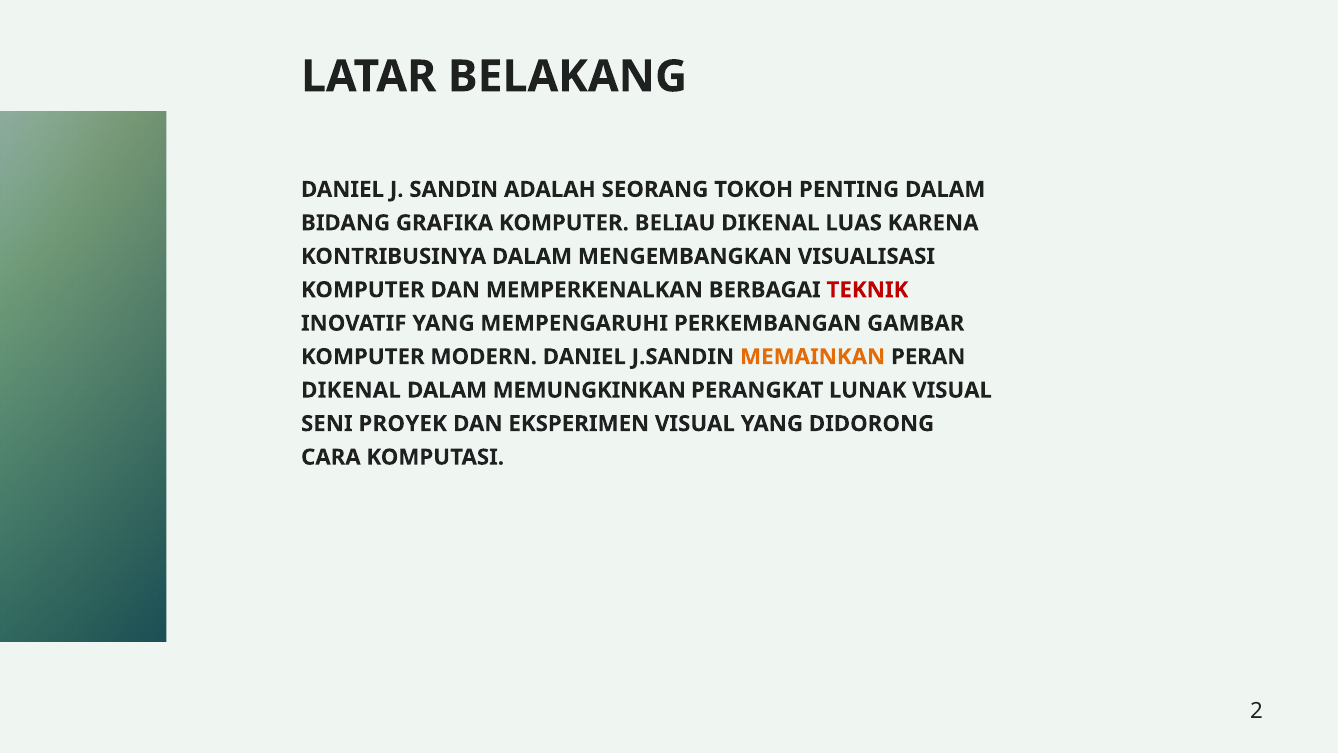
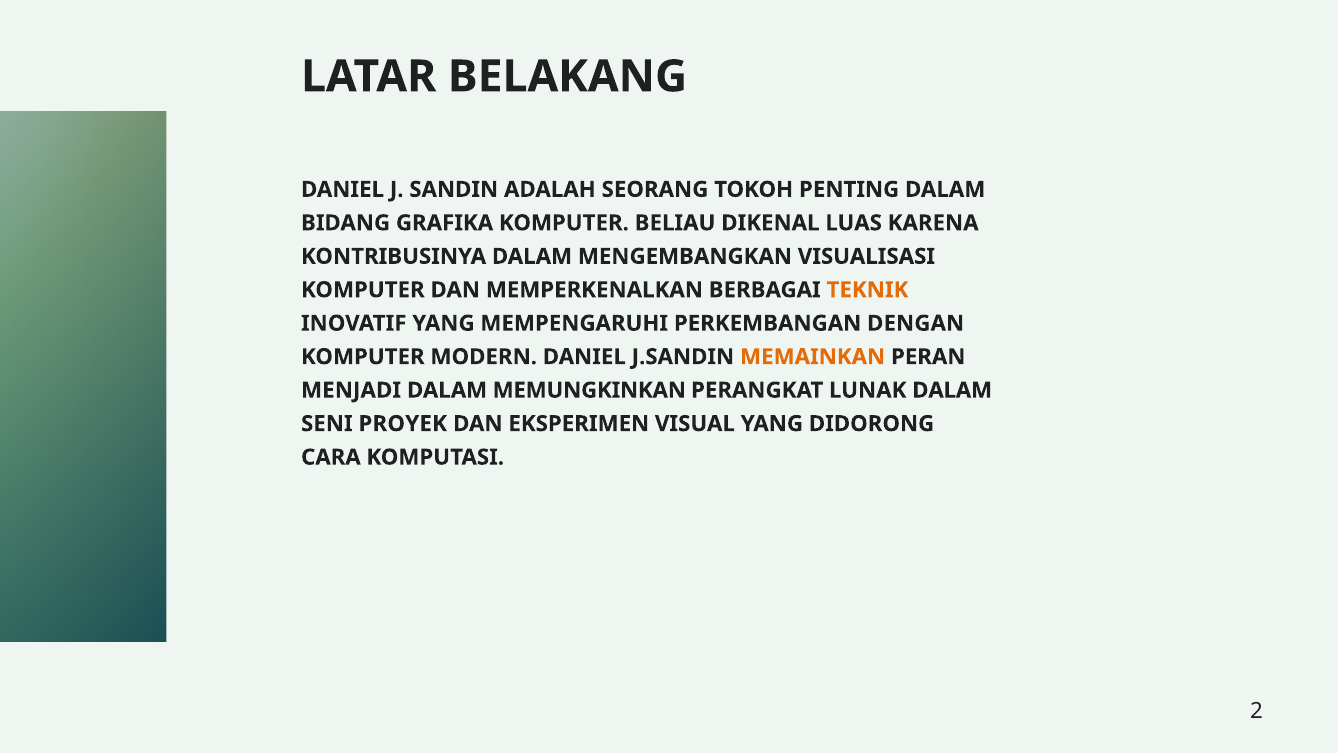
TEKNIK colour: red -> orange (867, 290)
GAMBAR: GAMBAR -> DENGAN (916, 323)
DIKENAL: DIKENAL -> MENJADI (351, 390)
LUNAK VISUAL: VISUAL -> DALAM (952, 390)
